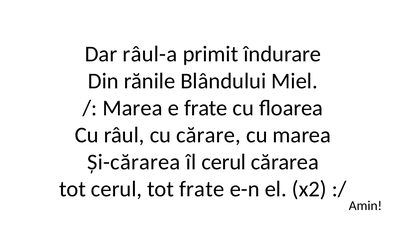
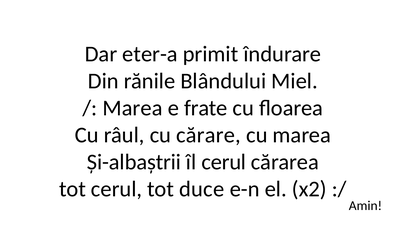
râul-a: râul-a -> eter-a (150, 54)
Și-cărarea: Și-cărarea -> Și-albaștrii (134, 162)
tot frate: frate -> duce (202, 190)
